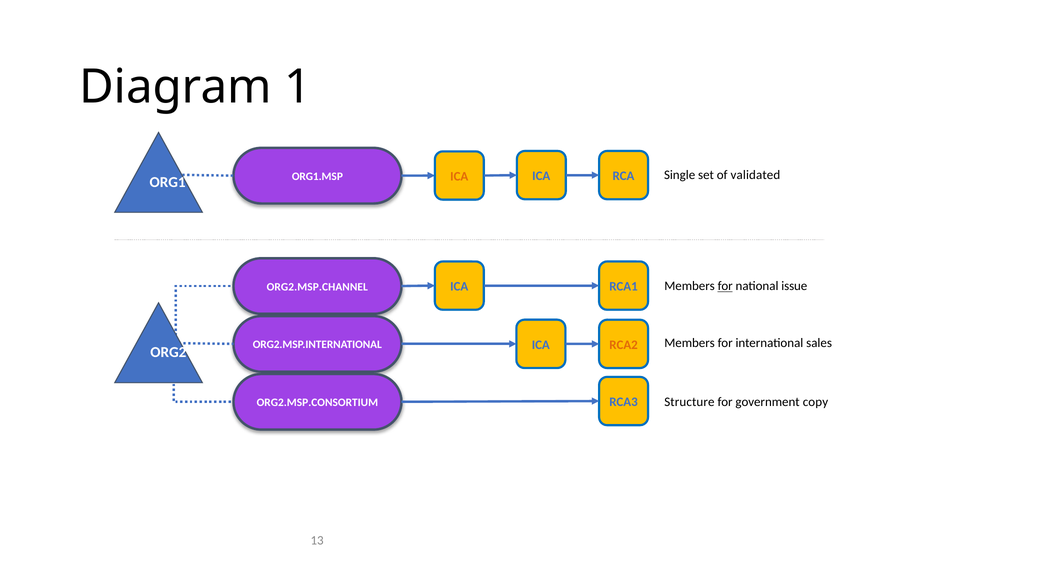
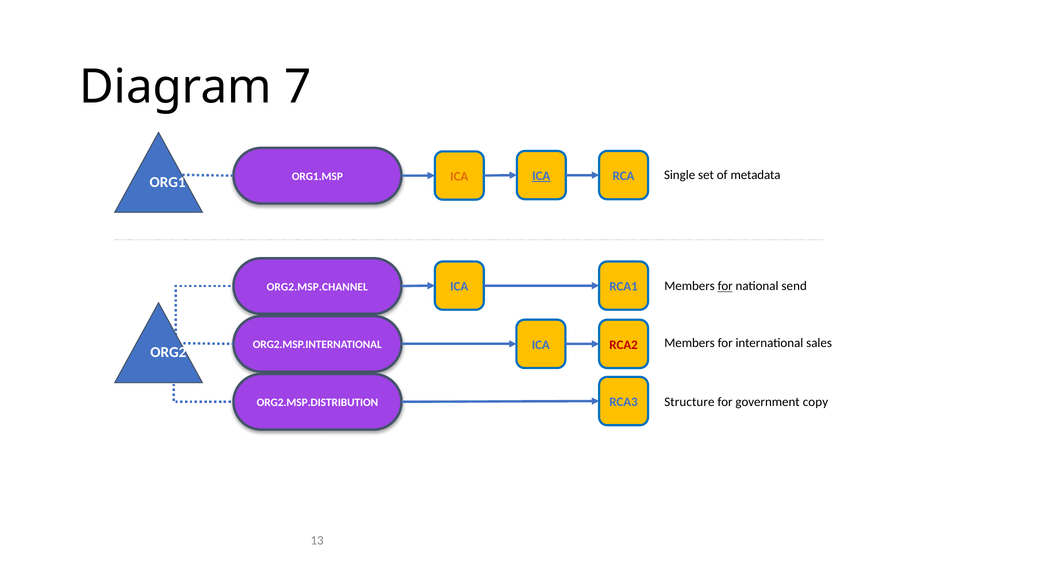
1: 1 -> 7 (298, 87)
ICA underline: none -> present (541, 176)
validated: validated -> metadata (756, 175)
issue: issue -> send (794, 286)
RCA2 colour: orange -> red (624, 345)
ORG2.MSP.CONSORTIUM: ORG2.MSP.CONSORTIUM -> ORG2.MSP.DISTRIBUTION (317, 402)
